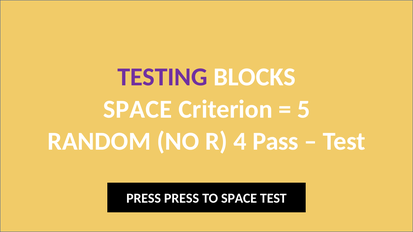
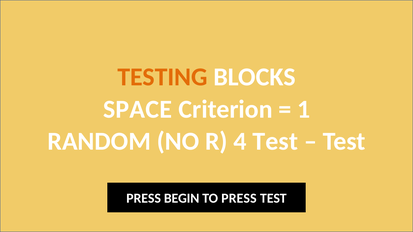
TESTING colour: purple -> orange (163, 77)
5: 5 -> 1 (304, 109)
4 Pass: Pass -> Test (275, 142)
PRESS PRESS: PRESS -> BEGIN (182, 199)
TO SPACE: SPACE -> PRESS (239, 199)
